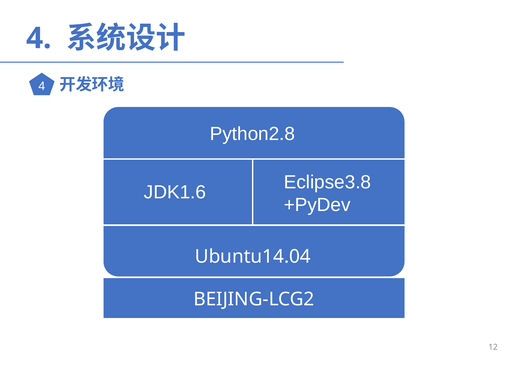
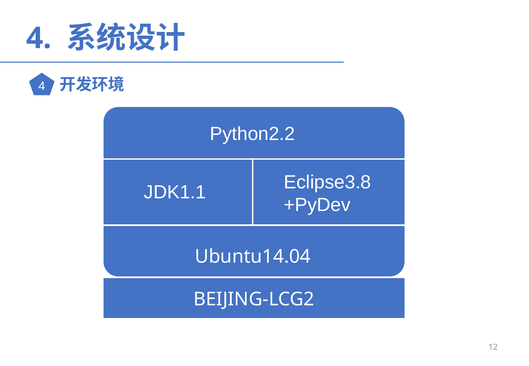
Python2.8: Python2.8 -> Python2.2 (252, 134)
JDK1.6: JDK1.6 -> JDK1.1 (175, 192)
